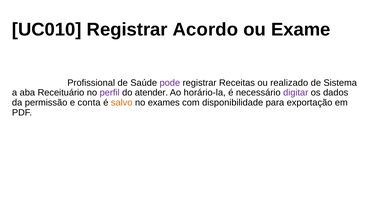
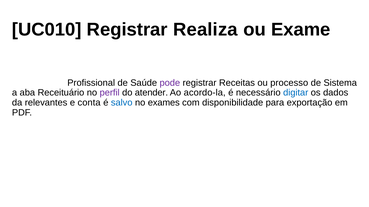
Acordo: Acordo -> Realiza (205, 30)
realizado: realizado -> processo (289, 83)
horário-la: horário-la -> acordo-la (205, 93)
digitar colour: purple -> blue (296, 93)
permissão: permissão -> relevantes (46, 103)
salvo colour: orange -> blue (122, 103)
